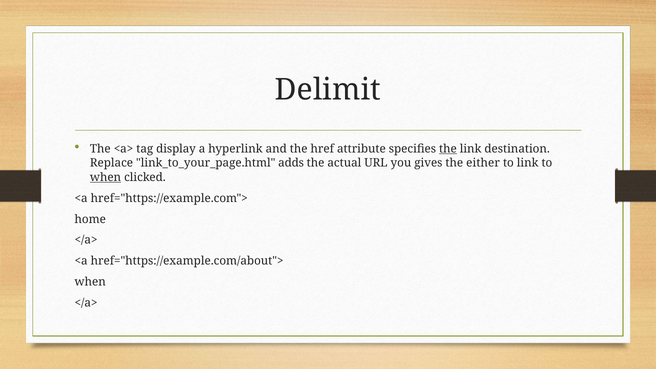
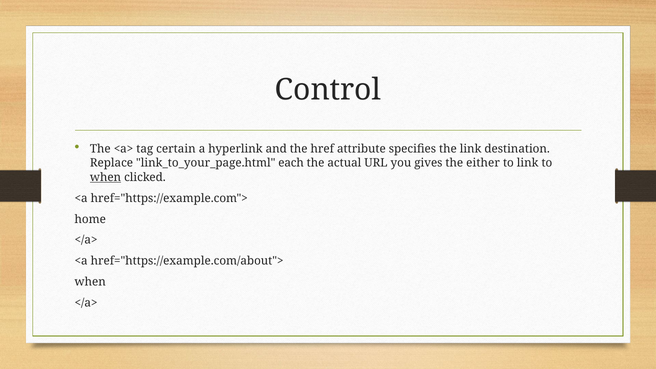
Delimit: Delimit -> Control (328, 90)
display: display -> certain (176, 149)
the underline: present -> none (448, 149)
adds: adds -> each (291, 163)
